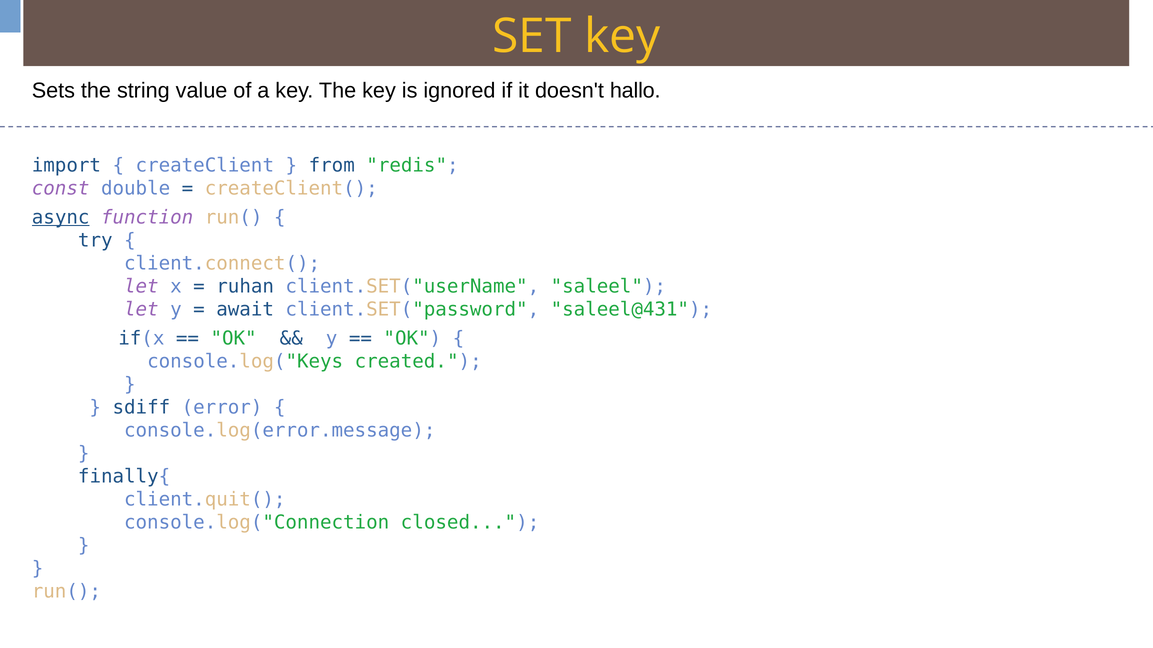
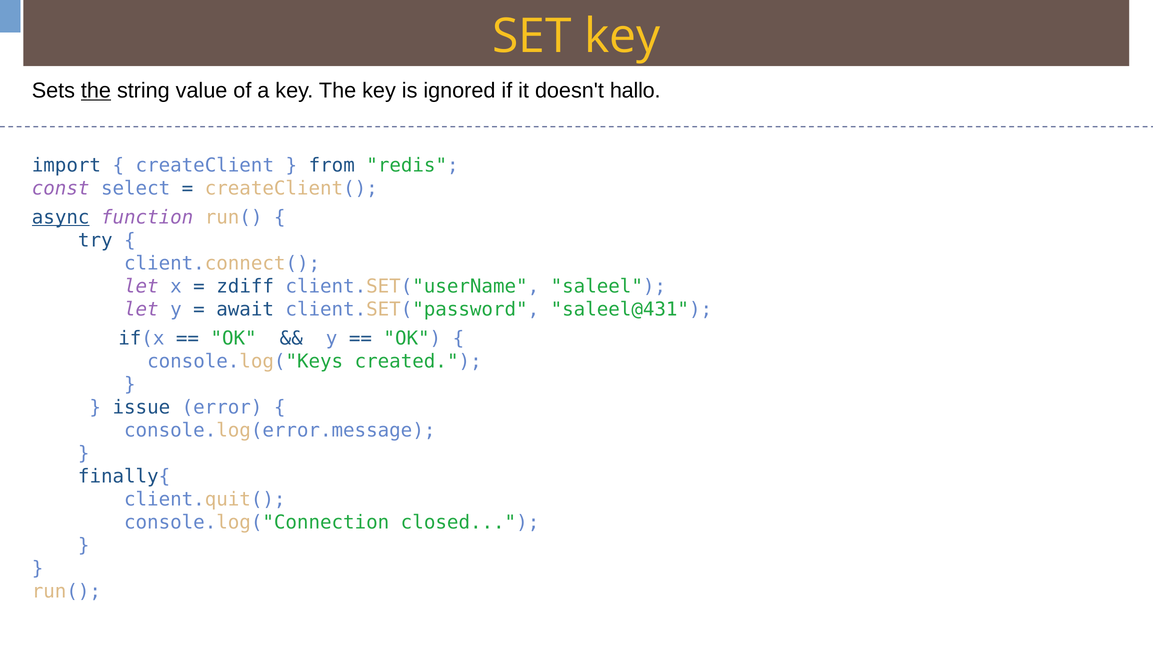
the underline: none -> present (96, 91)
double: double -> select (136, 189)
ruhan: ruhan -> zdiff (245, 287)
sdiff: sdiff -> issue (141, 408)
